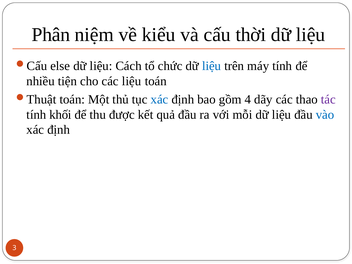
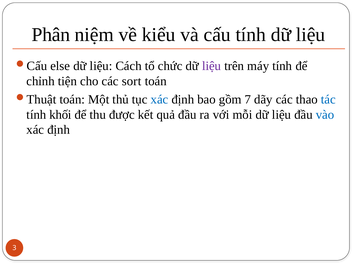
cấu thời: thời -> tính (251, 35)
liệu colour: blue -> purple (212, 66)
nhiều: nhiều -> chỉnh (41, 81)
các liệu: liệu -> sort (132, 81)
4: 4 -> 7 (248, 99)
tác colour: purple -> blue (328, 99)
